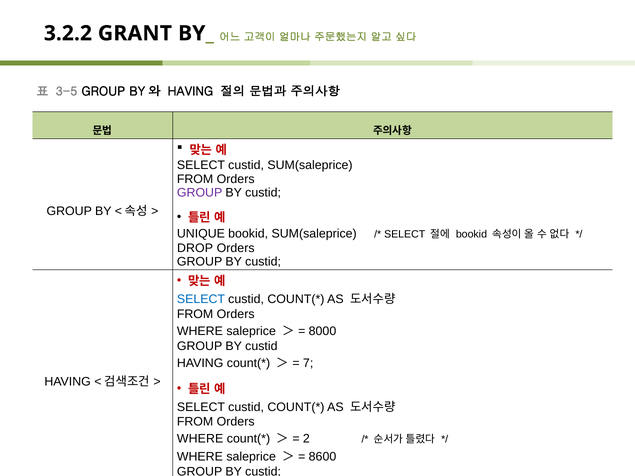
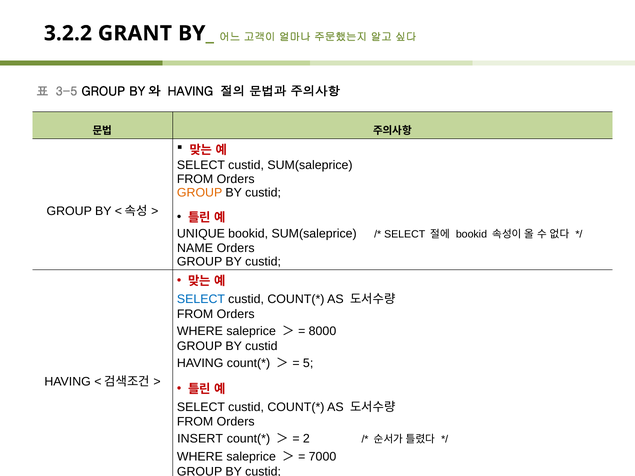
GROUP colour: purple -> orange (200, 193)
DROP: DROP -> NAME (195, 248)
7: 7 -> 5 (308, 363)
WHERE: WHERE -> INSERT (200, 439)
8600: 8600 -> 7000 (323, 457)
